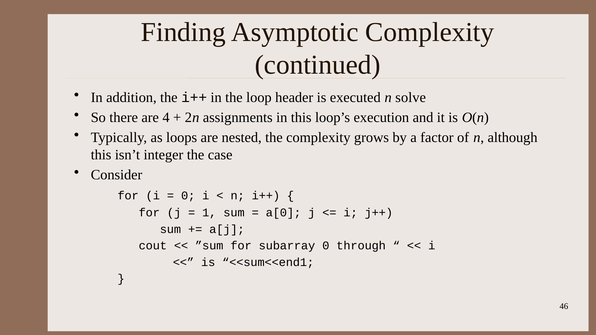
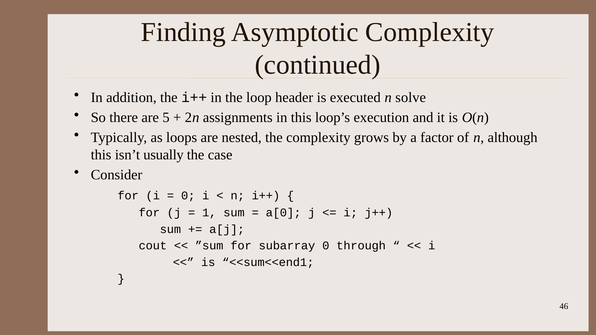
4: 4 -> 5 (166, 118)
integer: integer -> usually (164, 155)
